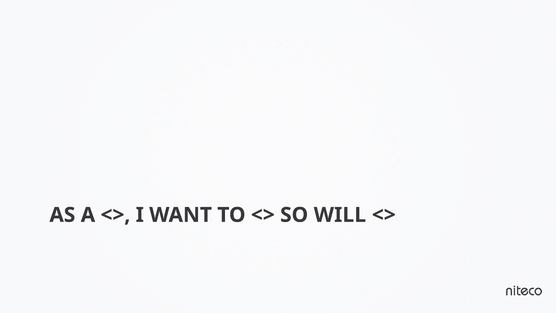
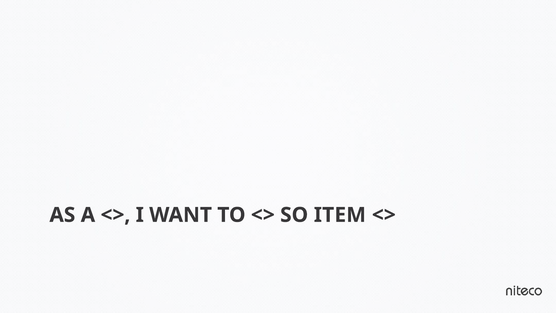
WILL: WILL -> ITEM (340, 215)
